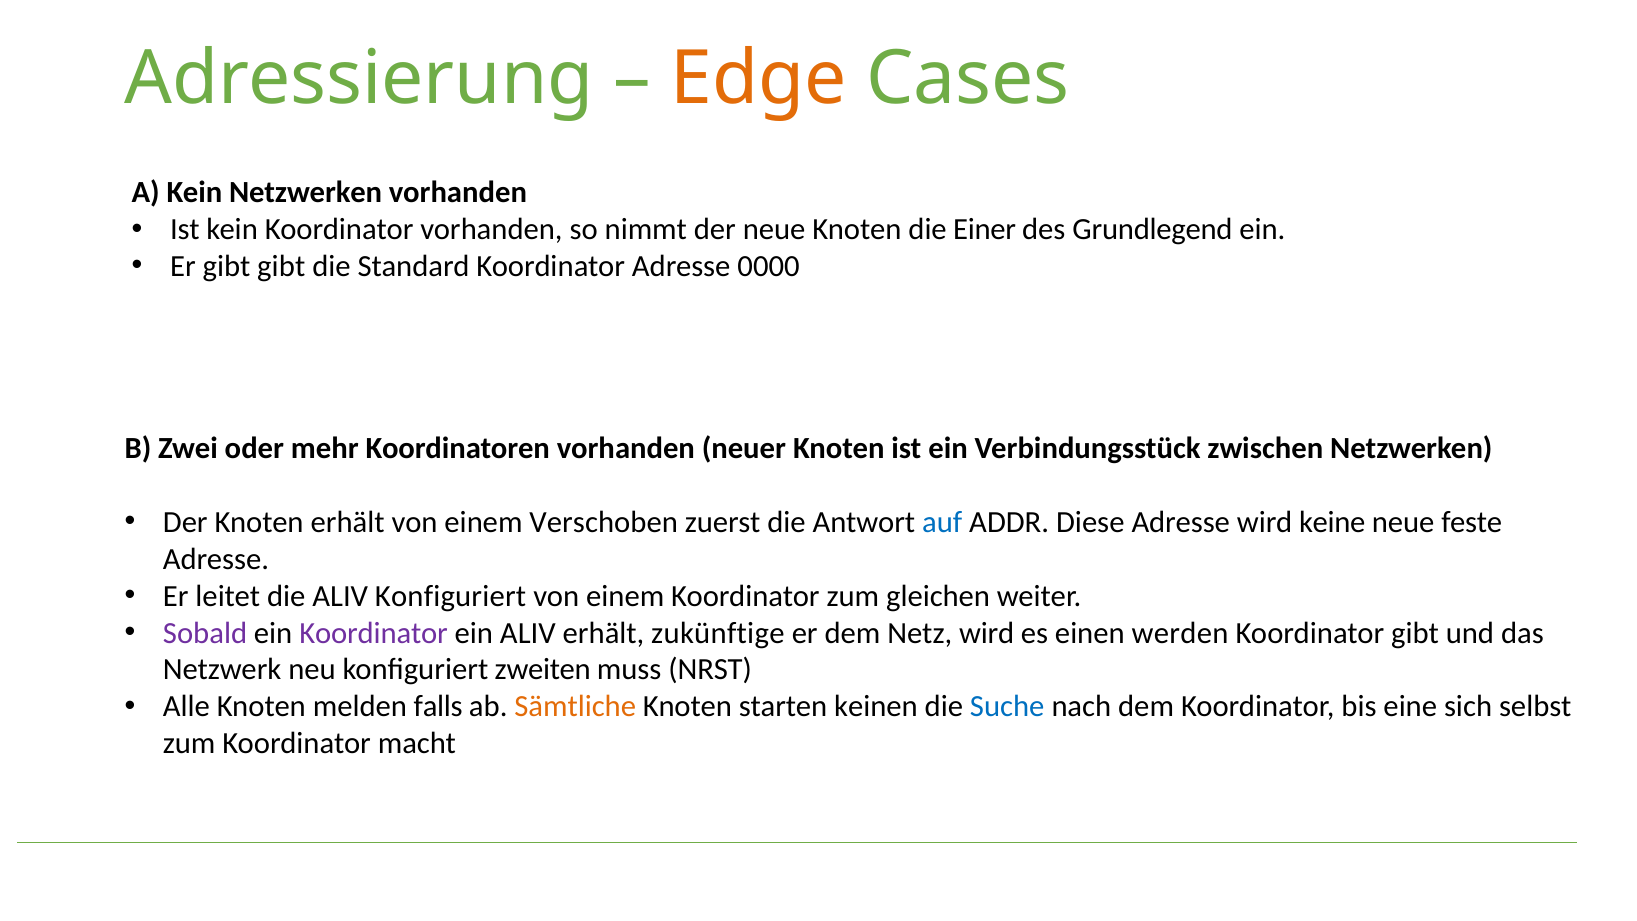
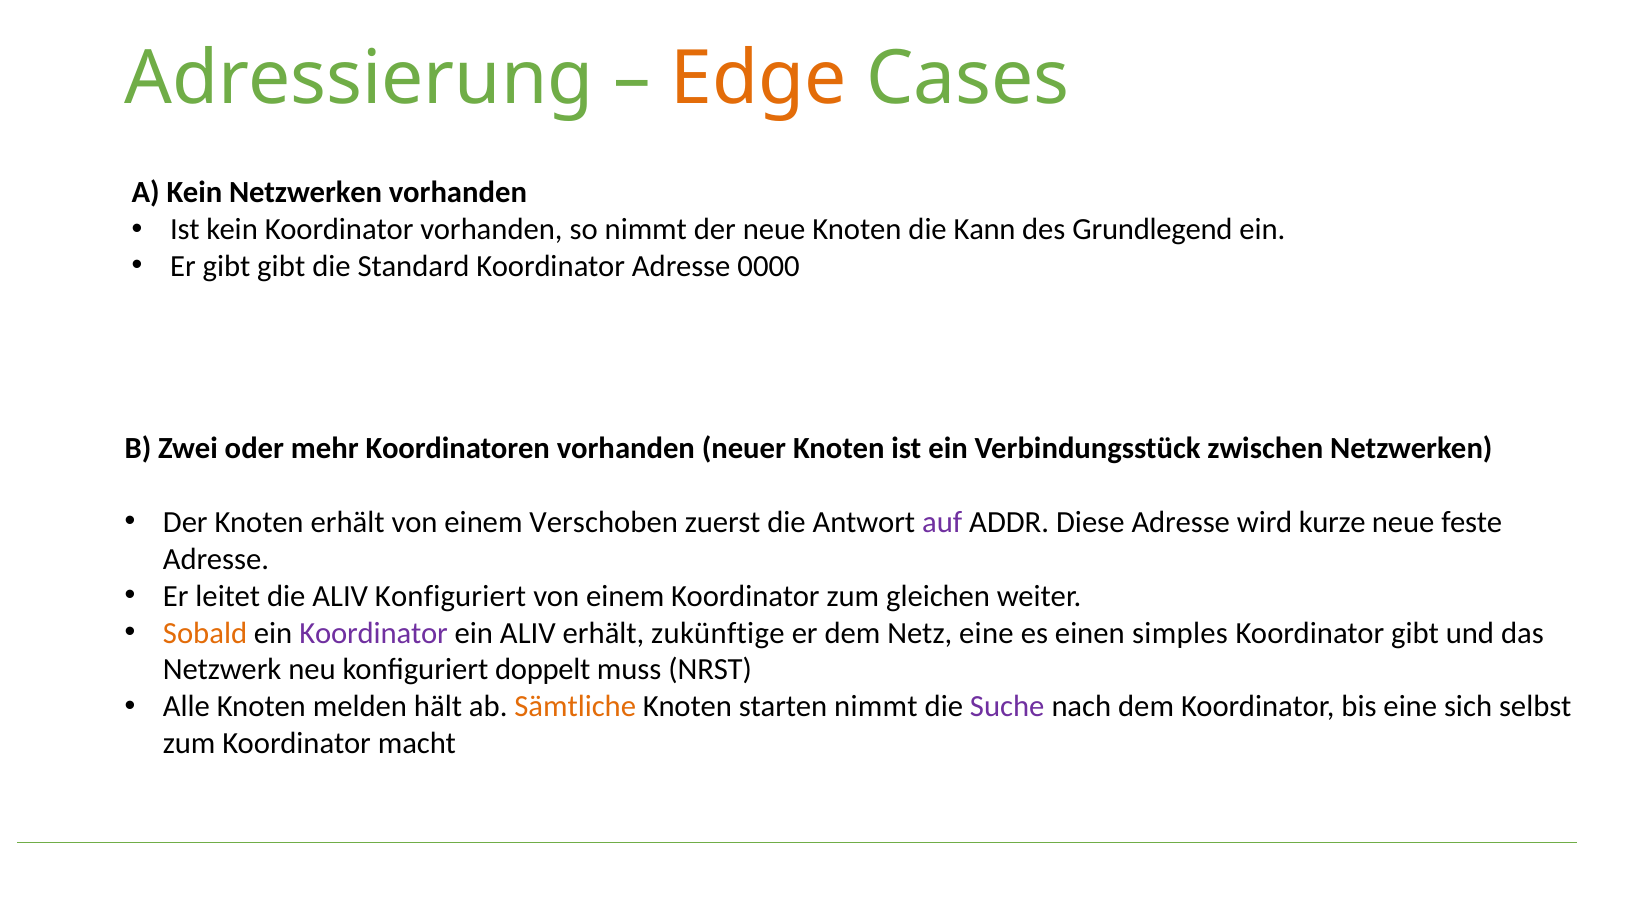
Einer: Einer -> Kann (985, 230)
auf colour: blue -> purple (942, 522)
keine: keine -> kurze (1332, 522)
Sobald colour: purple -> orange (205, 633)
Netz wird: wird -> eine (986, 633)
werden: werden -> simples (1180, 633)
zweiten: zweiten -> doppelt (543, 670)
falls: falls -> hält (438, 707)
starten keinen: keinen -> nimmt (876, 707)
Suche colour: blue -> purple (1007, 707)
